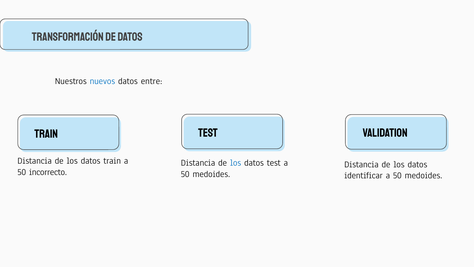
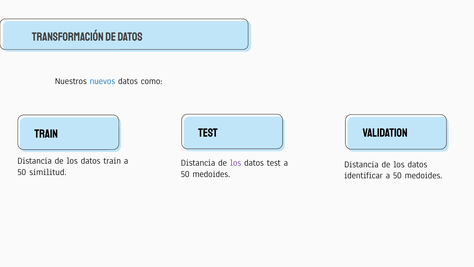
entre: entre -> como (152, 81)
los colour: blue -> purple (236, 163)
incorrecto: incorrecto -> similitud (48, 172)
